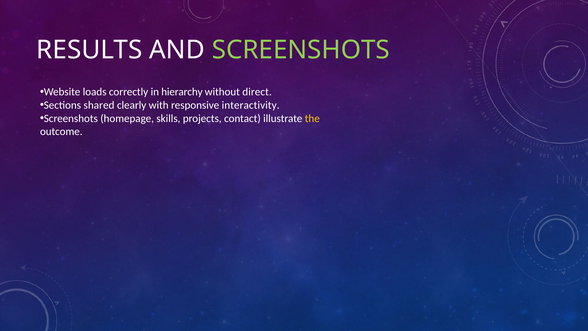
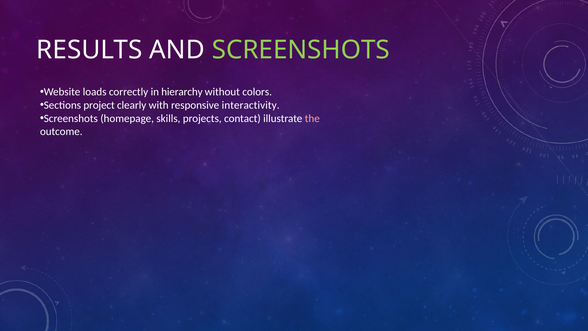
direct: direct -> colors (257, 92)
shared: shared -> project (99, 105)
the colour: yellow -> pink (312, 118)
